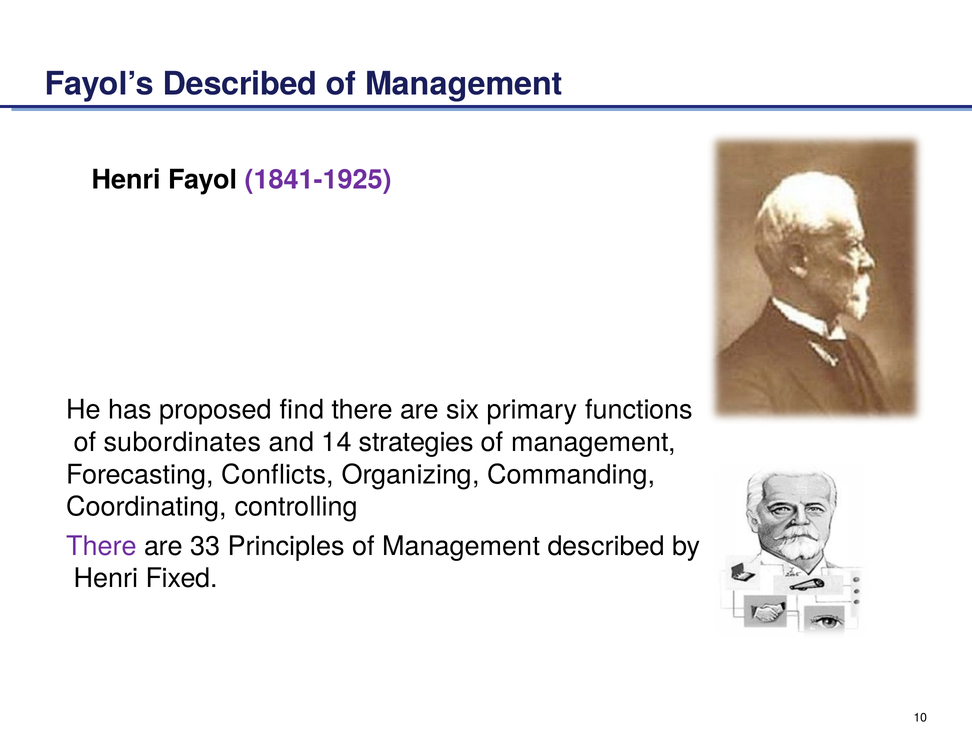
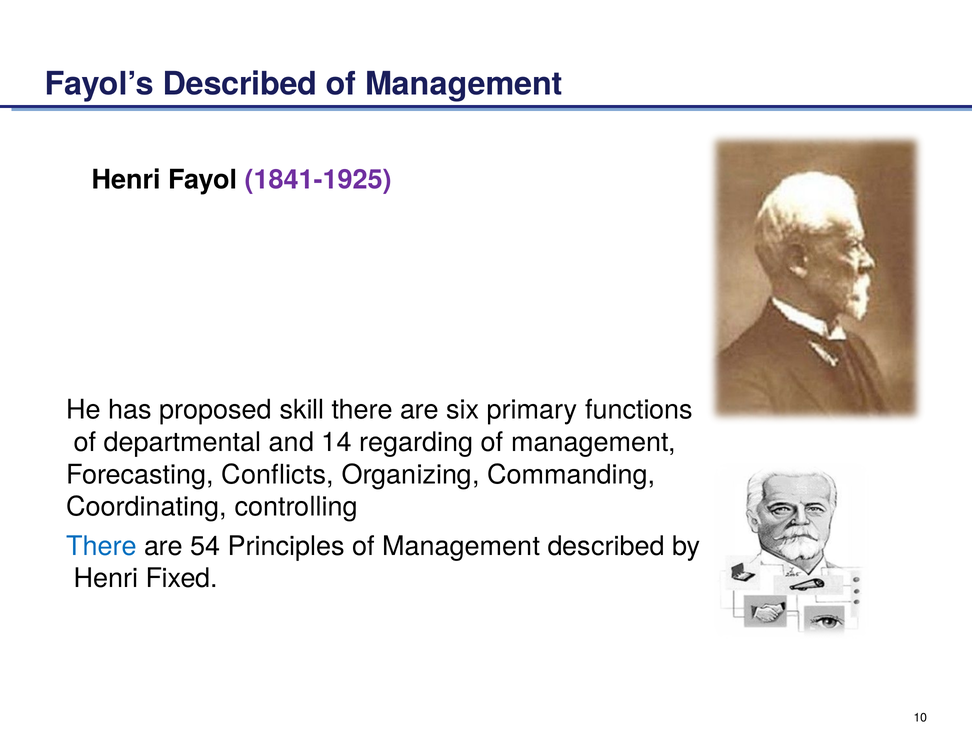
find: find -> skill (302, 410)
subordinates: subordinates -> departmental (183, 442)
strategies: strategies -> regarding (416, 442)
There colour: purple -> blue (101, 546)
33: 33 -> 54 (205, 546)
